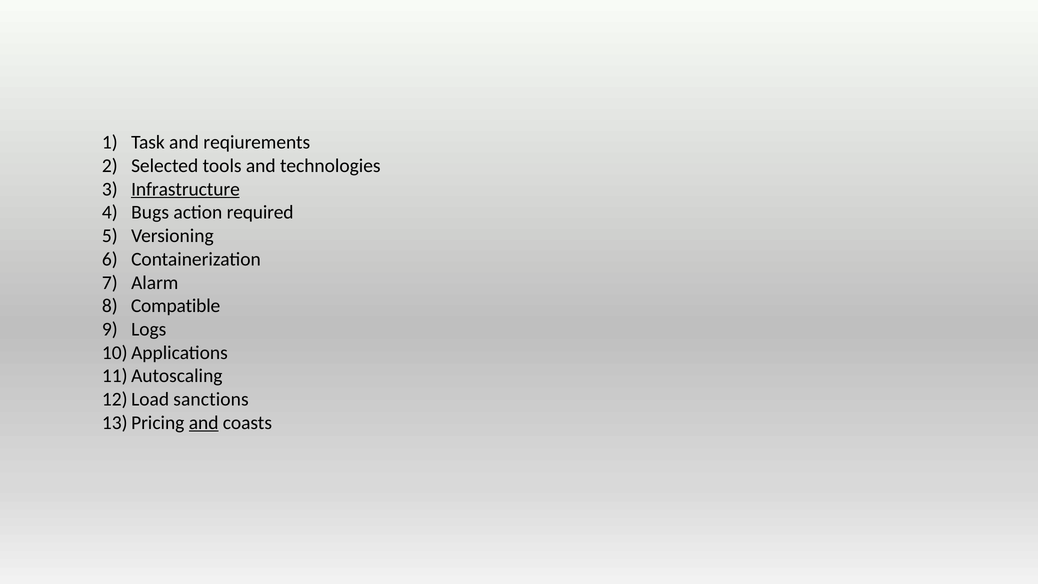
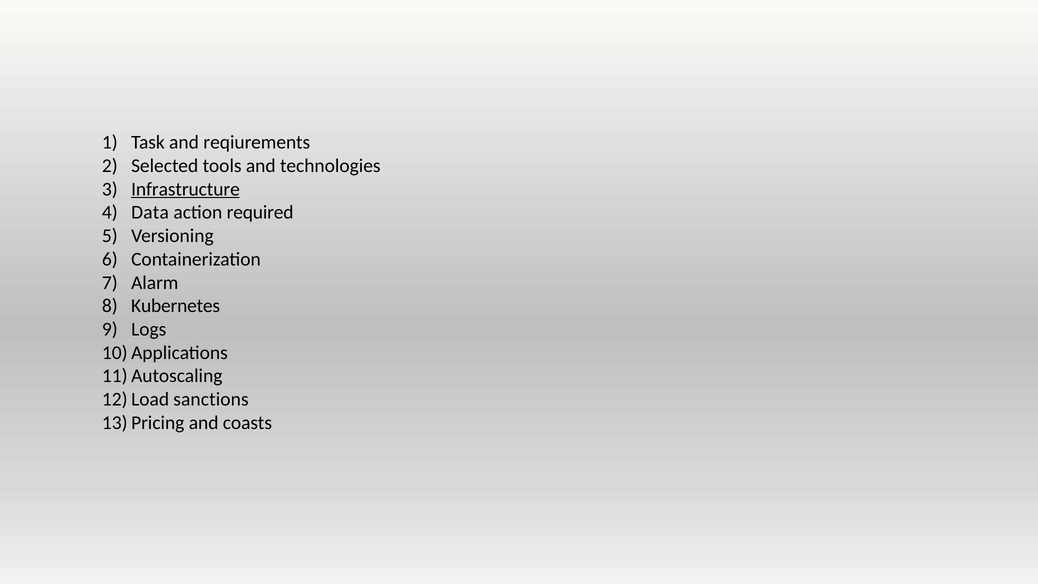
Bugs: Bugs -> Data (150, 213)
Compatible: Compatible -> Kubernetes (176, 306)
and underline: present -> none (204, 423)
